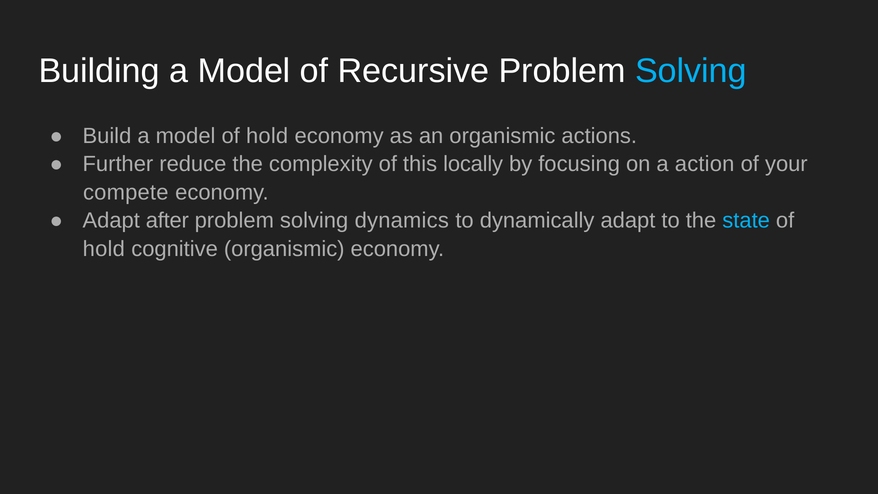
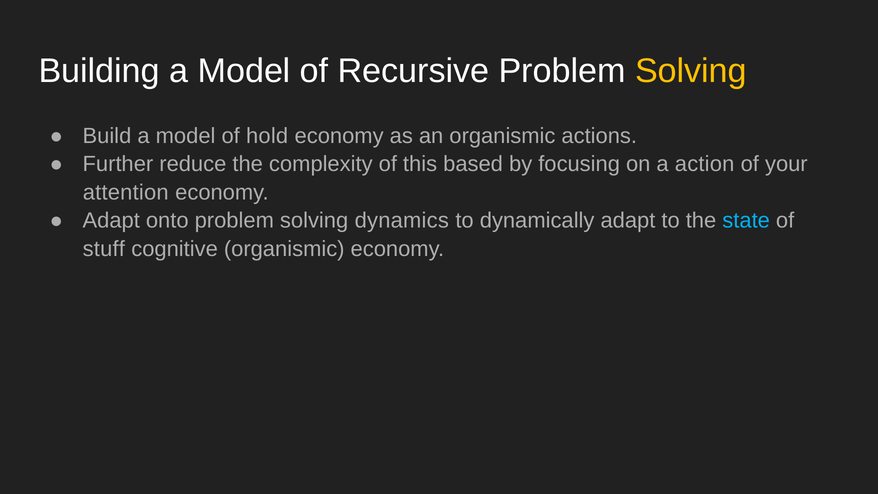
Solving colour: light blue -> yellow (691, 71)
locally: locally -> based (473, 164)
compete: compete -> attention (126, 192)
after: after -> onto (167, 220)
hold: hold -> stuff (104, 249)
